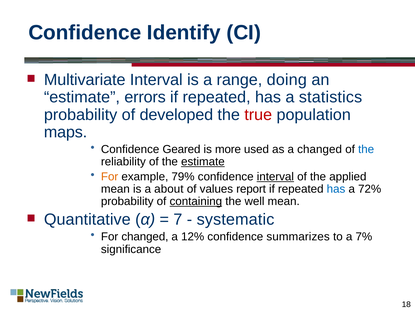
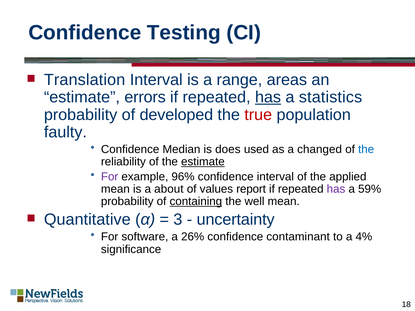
Identify: Identify -> Testing (184, 33)
Multivariate: Multivariate -> Translation (85, 80)
doing: doing -> areas (287, 80)
has underline: none -> present (268, 97)
maps: maps -> faulty (65, 132)
Geared: Geared -> Median (181, 150)
more: more -> does (228, 150)
For colour: orange -> purple (110, 177)
79%: 79% -> 96% (183, 177)
interval underline: present -> none (275, 177)
has colour: blue -> purple (336, 189)
72%: 72% -> 59% (370, 189)
7: 7 -> 3 (178, 220)
systematic: systematic -> uncertainty (236, 220)
For changed: changed -> software (145, 237)
12%: 12% -> 26% (193, 237)
summarizes: summarizes -> contaminant (298, 237)
7%: 7% -> 4% (364, 237)
